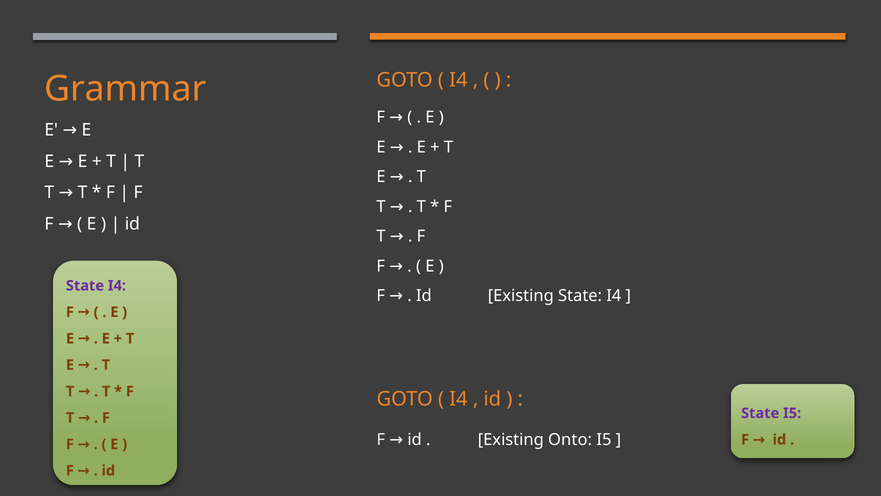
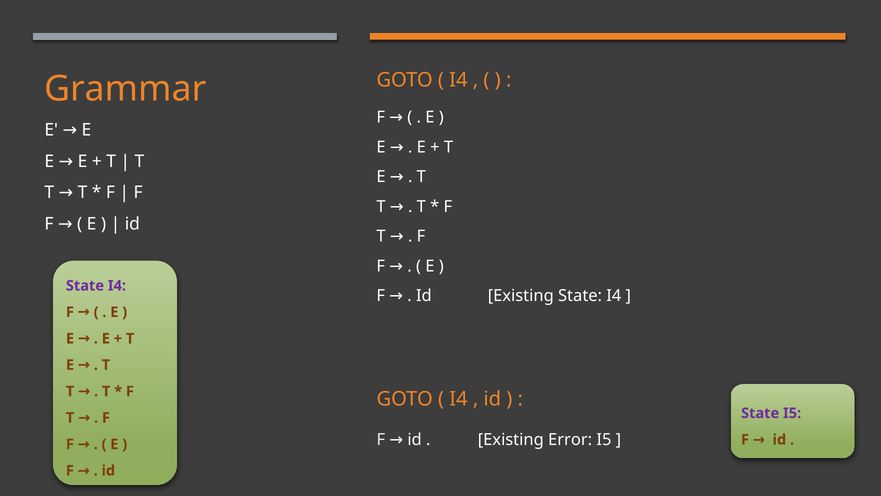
Onto: Onto -> Error (570, 439)
